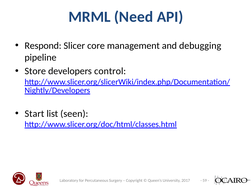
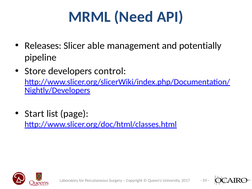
Respond: Respond -> Releases (43, 46)
core: core -> able (96, 46)
debugging: debugging -> potentially (200, 46)
seen: seen -> page (74, 114)
